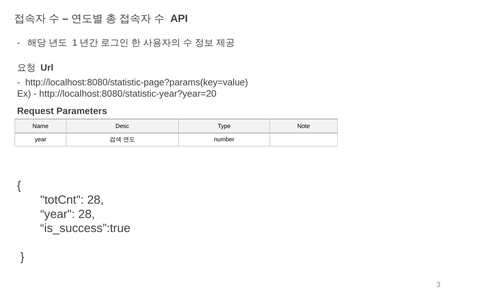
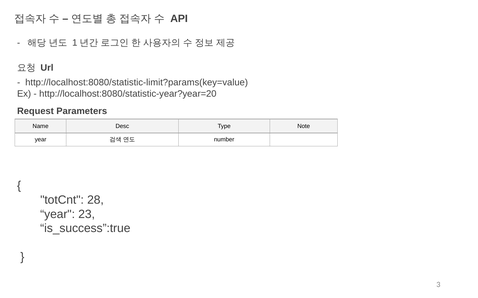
http://localhost:8080/statistic-page?params(key=value: http://localhost:8080/statistic-page?params(key=value -> http://localhost:8080/statistic-limit?params(key=value (137, 83)
year 28: 28 -> 23 (87, 215)
